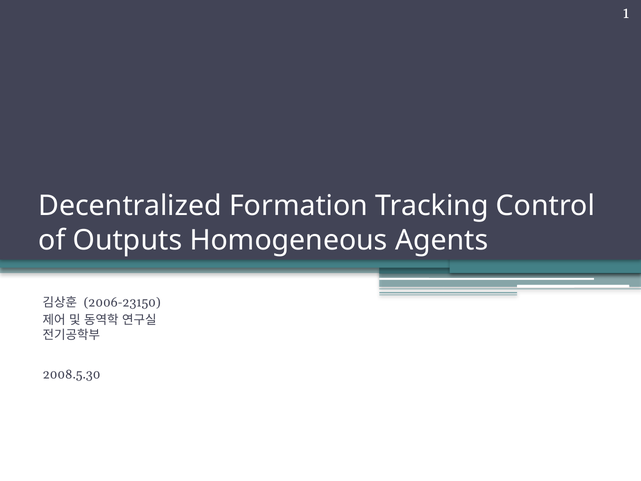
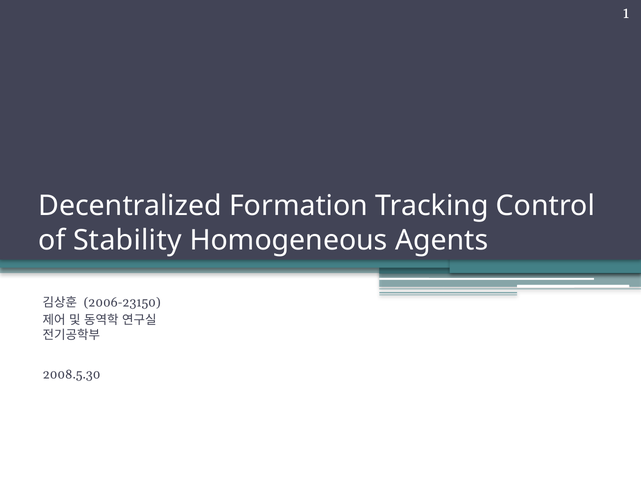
Outputs: Outputs -> Stability (127, 240)
